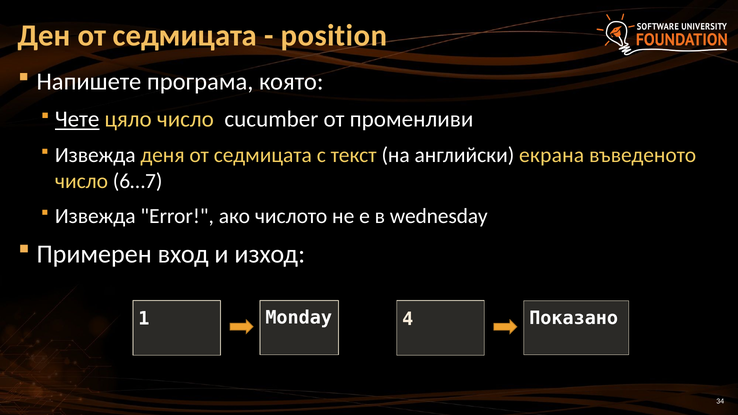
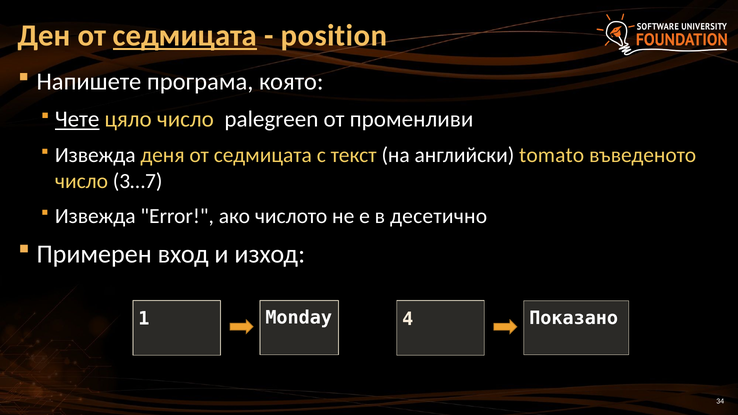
седмицата underline: none -> present (185, 36)
cucumber: cucumber -> palegreen (271, 119)
екрана: екрана -> tomato (552, 155)
6…7: 6…7 -> 3…7 (138, 181)
wednesday: wednesday -> десетично (439, 216)
